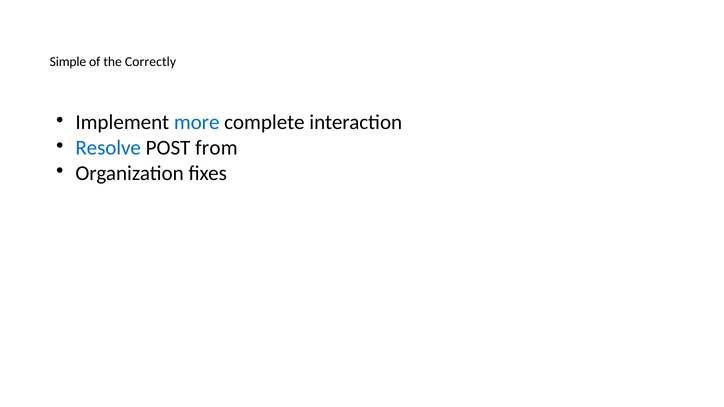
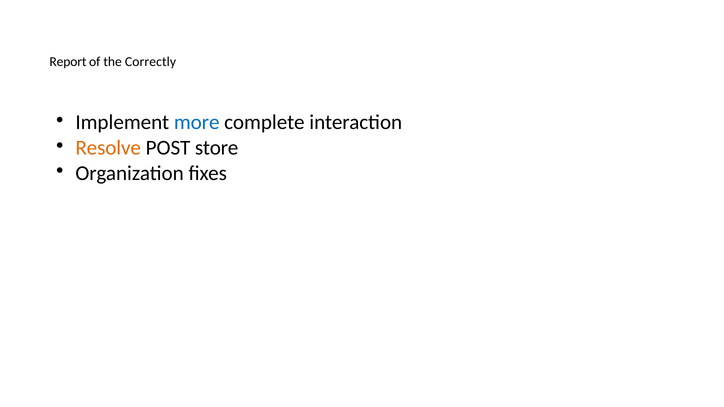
Simple: Simple -> Report (68, 62)
Resolve colour: blue -> orange (108, 148)
from: from -> store (217, 148)
